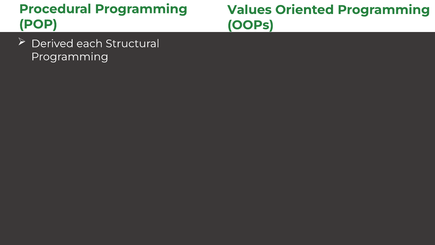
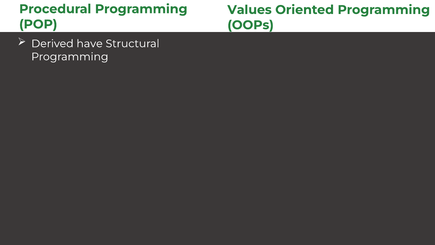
each: each -> have (90, 44)
